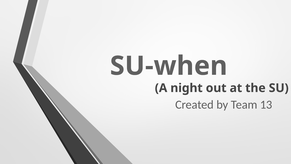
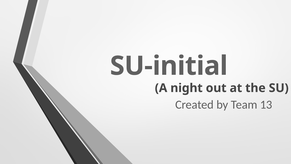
SU-when: SU-when -> SU-initial (169, 66)
